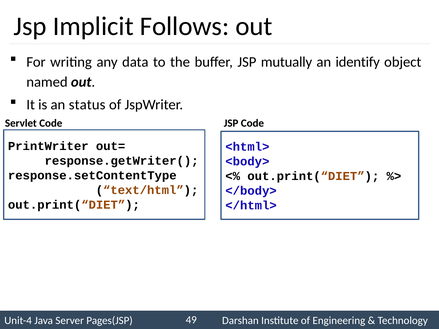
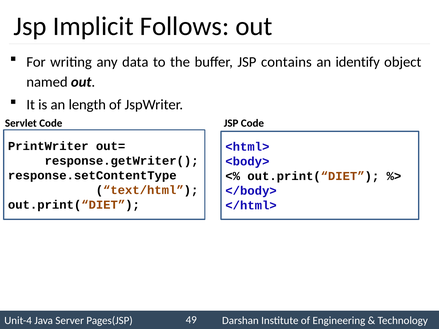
mutually: mutually -> contains (286, 62)
status: status -> length (87, 105)
